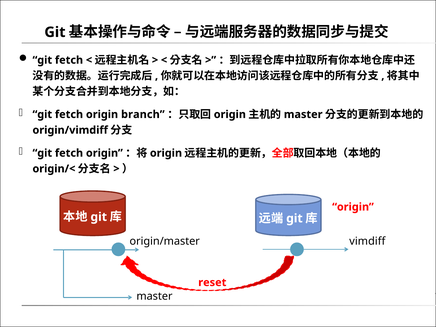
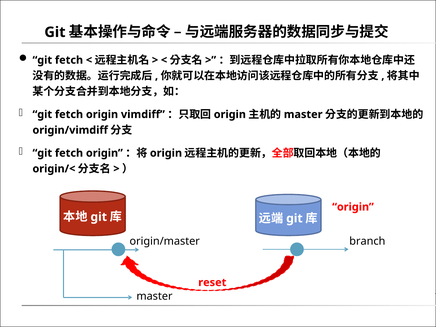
branch: branch -> vimdiff (143, 114)
vimdiff: vimdiff -> branch (367, 241)
